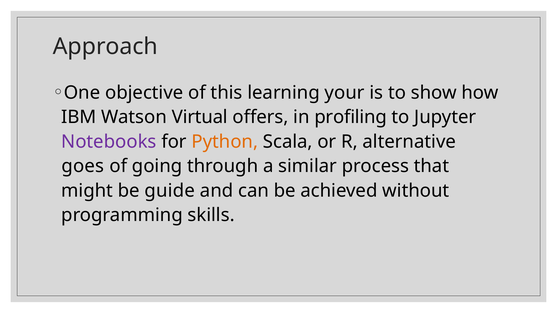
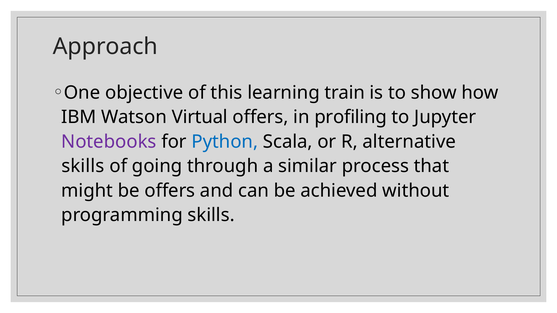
your: your -> train (345, 93)
Python colour: orange -> blue (225, 142)
goes: goes -> skills (83, 166)
be guide: guide -> offers (170, 191)
